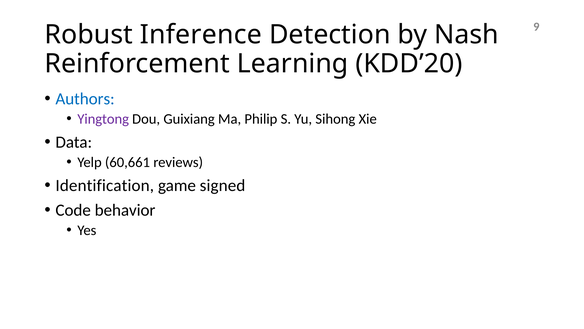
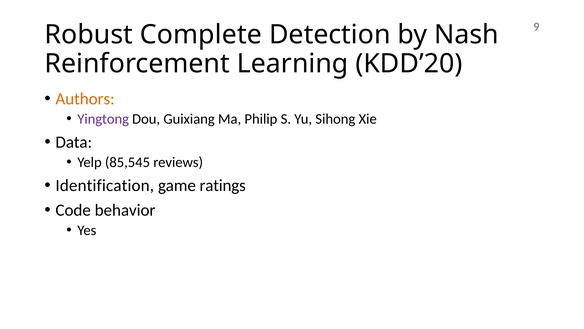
Inference: Inference -> Complete (201, 35)
Authors colour: blue -> orange (85, 99)
60,661: 60,661 -> 85,545 (127, 162)
signed: signed -> ratings (223, 185)
